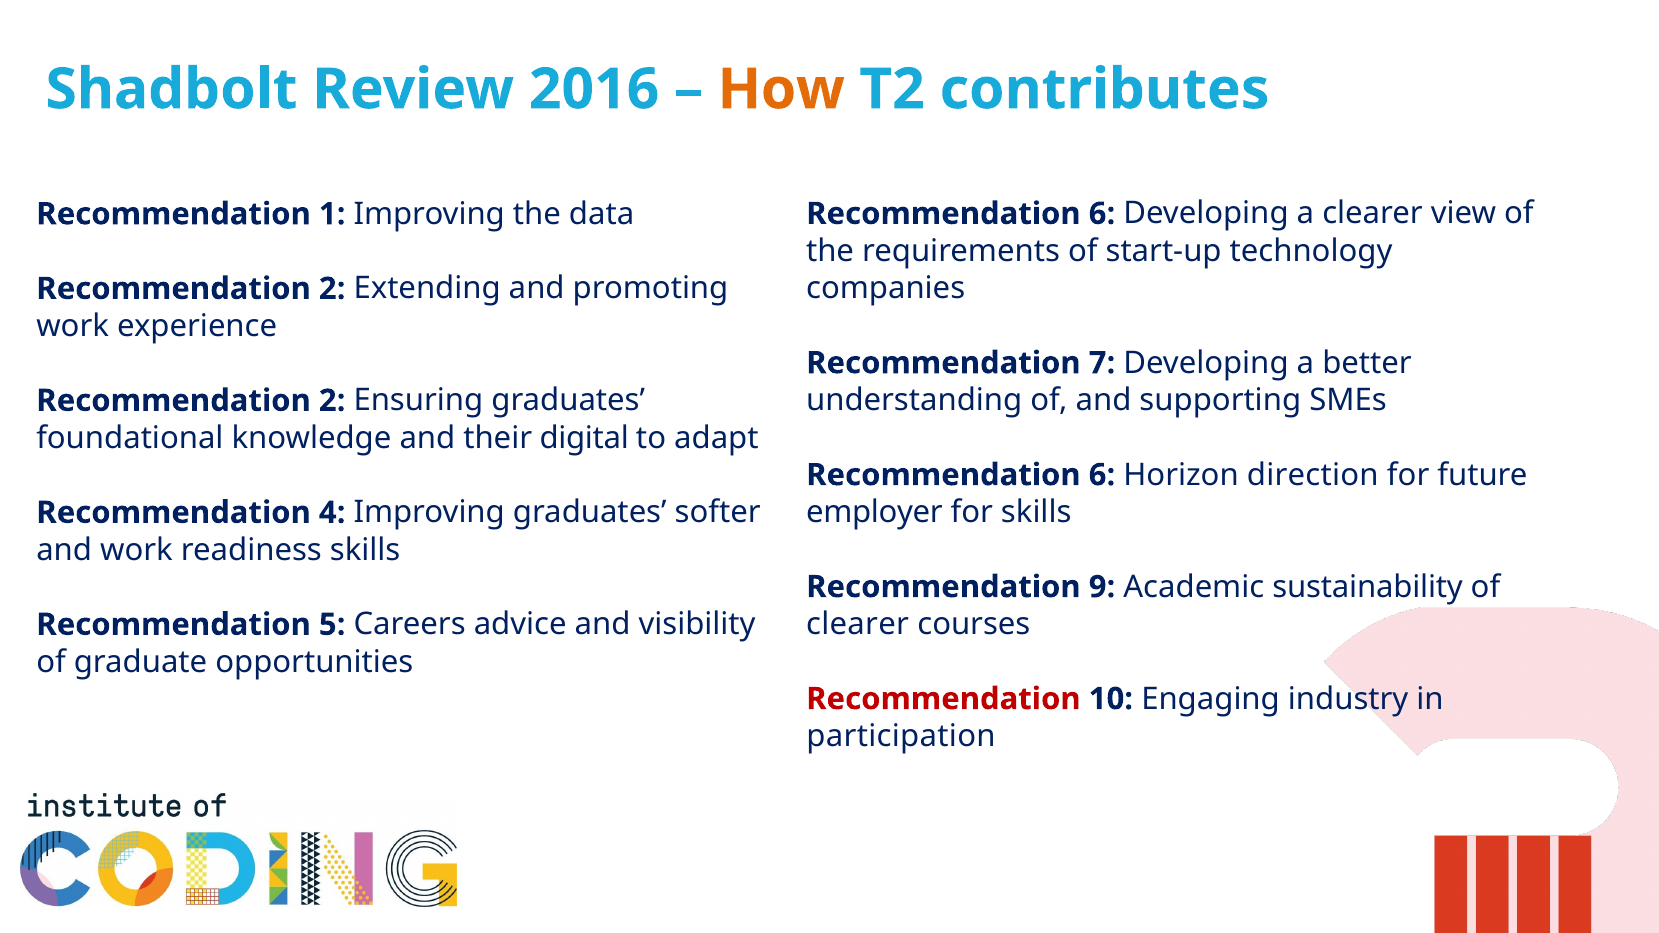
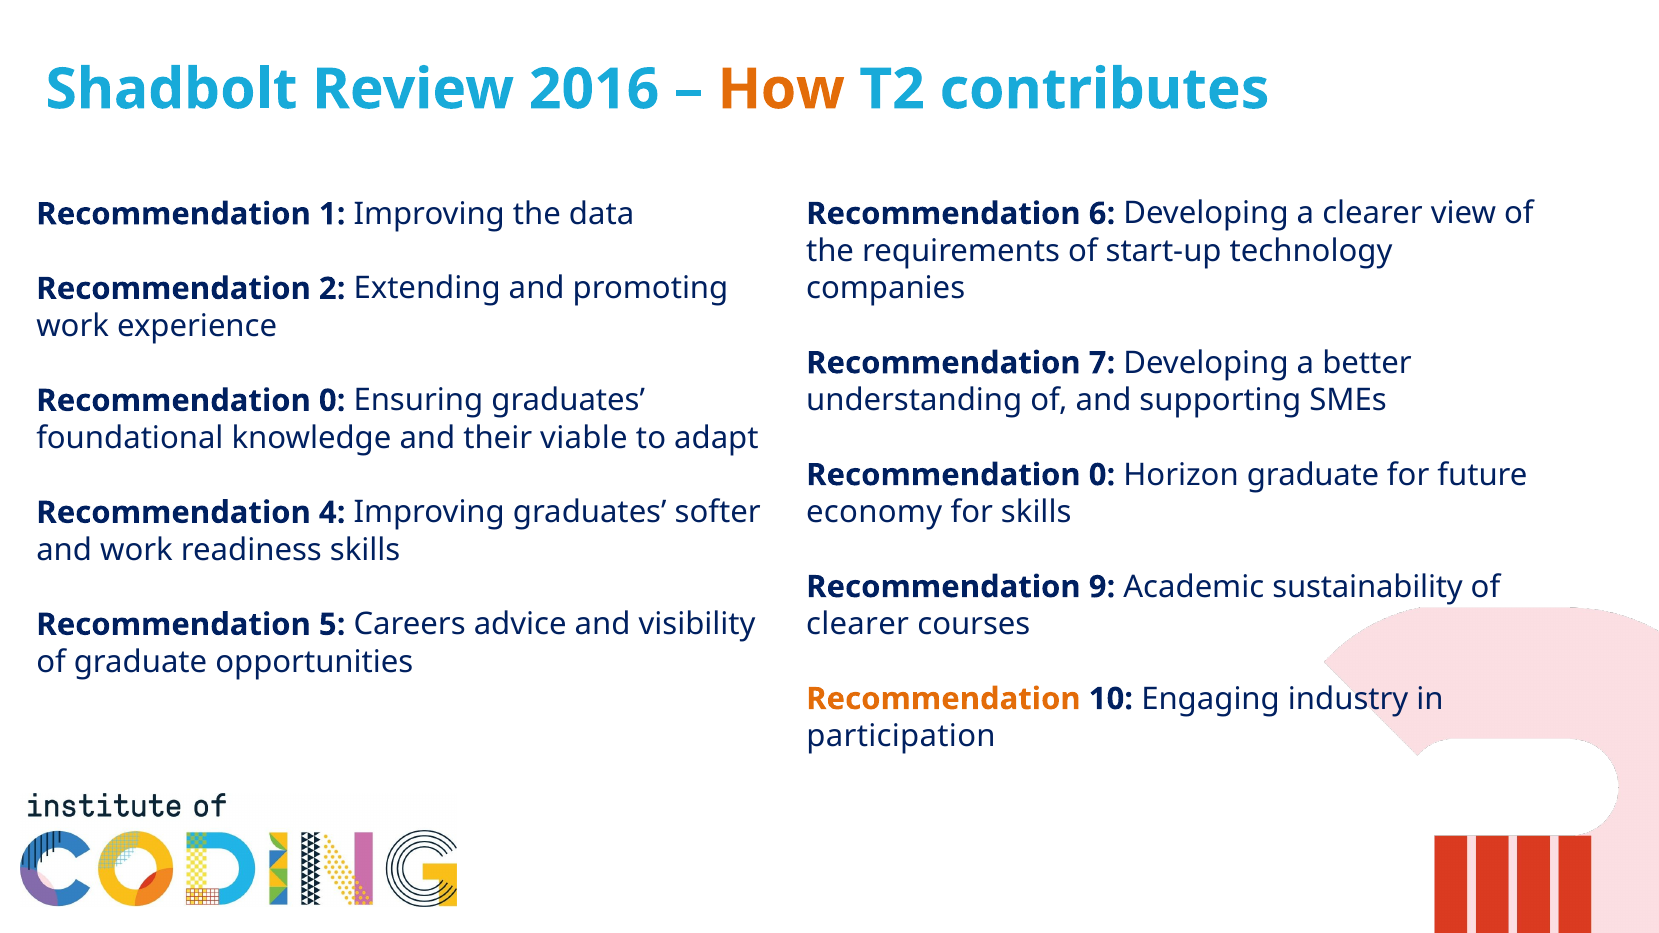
2: 2 -> 0 (332, 401)
digital: digital -> viable (584, 438)
6: 6 -> 0 (1102, 475)
Horizon direction: direction -> graduate (1313, 475)
employer: employer -> economy (874, 512)
Recommendation colour: red -> orange (943, 699)
